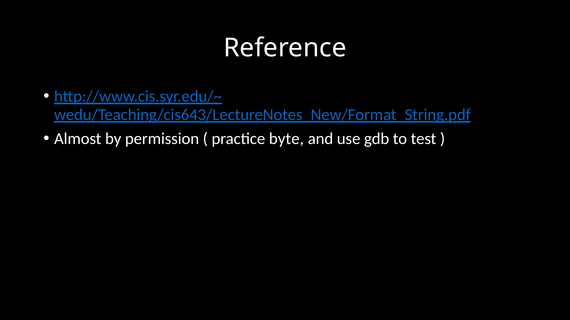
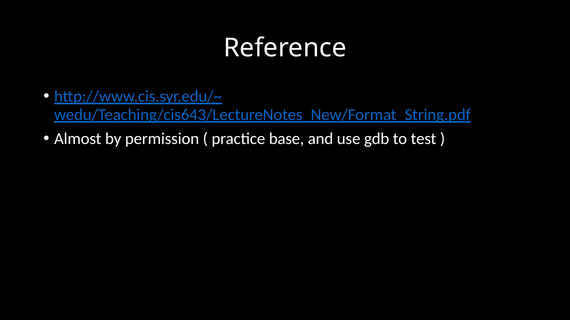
byte: byte -> base (287, 139)
